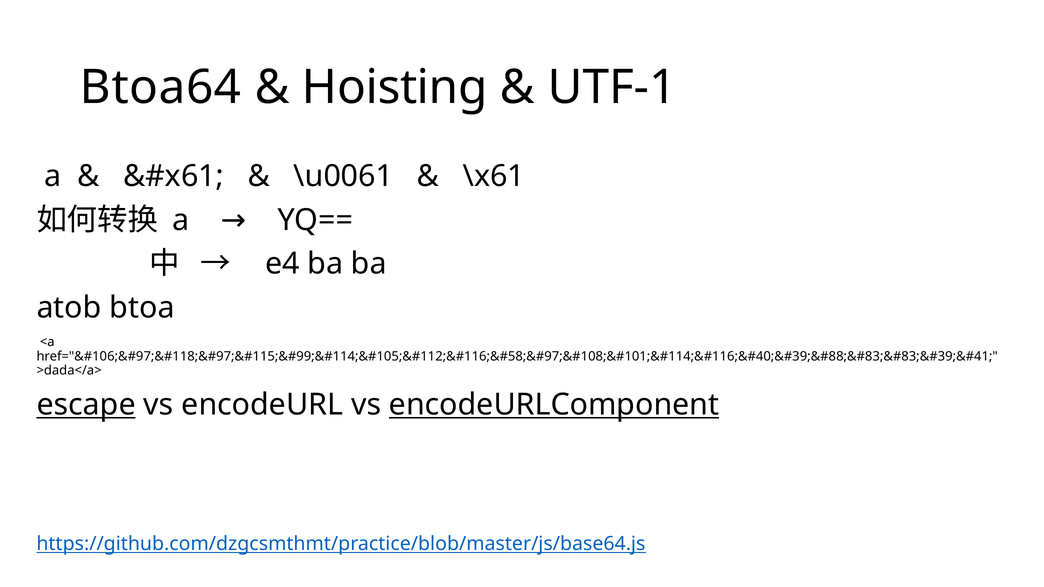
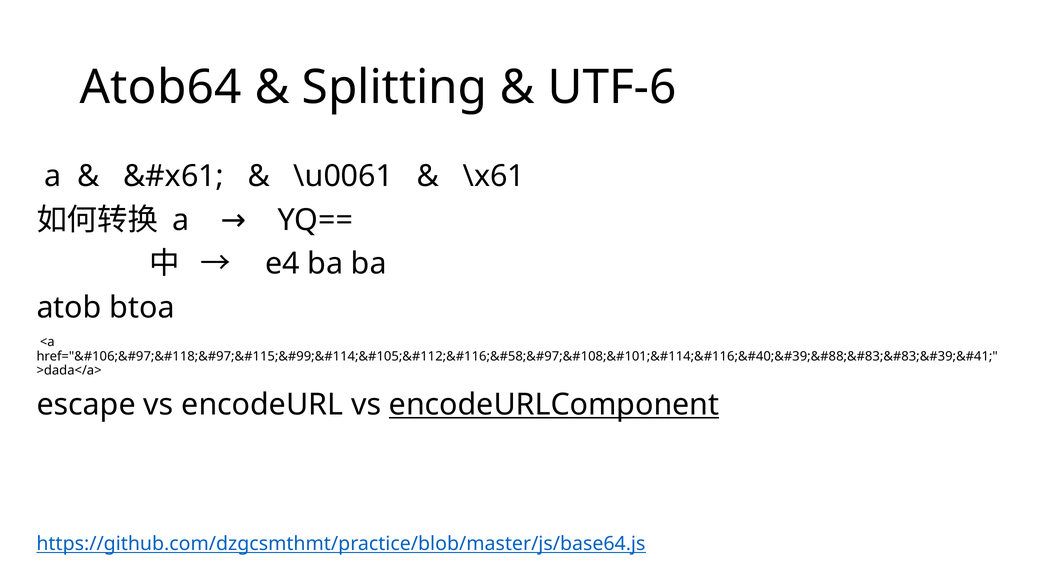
Btoa64: Btoa64 -> Atob64 (161, 88)
Hoisting: Hoisting -> Splitting (395, 88)
UTF-1: UTF-1 -> UTF-6 (612, 88)
escape underline: present -> none (86, 405)
